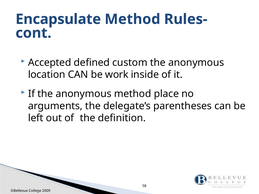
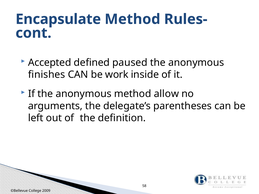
custom: custom -> paused (130, 63)
location: location -> finishes (47, 75)
place: place -> allow (166, 94)
